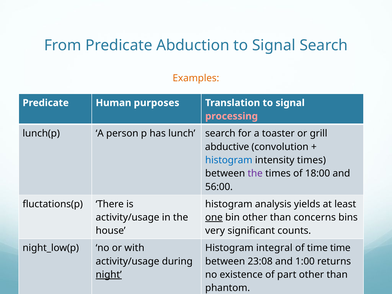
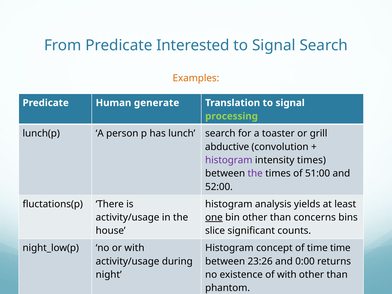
Abduction: Abduction -> Interested (193, 45)
purposes: purposes -> generate (157, 103)
processing colour: pink -> light green (232, 116)
histogram colour: blue -> purple (229, 160)
18:00: 18:00 -> 51:00 (318, 173)
56:00: 56:00 -> 52:00 (219, 187)
very: very -> slice (215, 231)
integral: integral -> concept (274, 248)
23:08: 23:08 -> 23:26 (260, 261)
1:00: 1:00 -> 0:00 (305, 261)
night underline: present -> none (109, 275)
of part: part -> with (287, 275)
